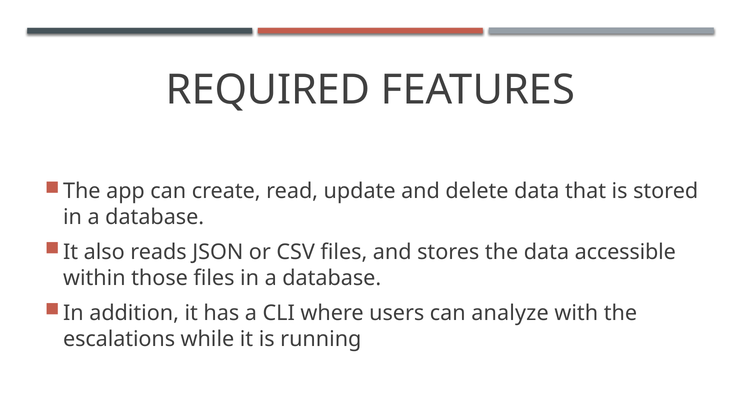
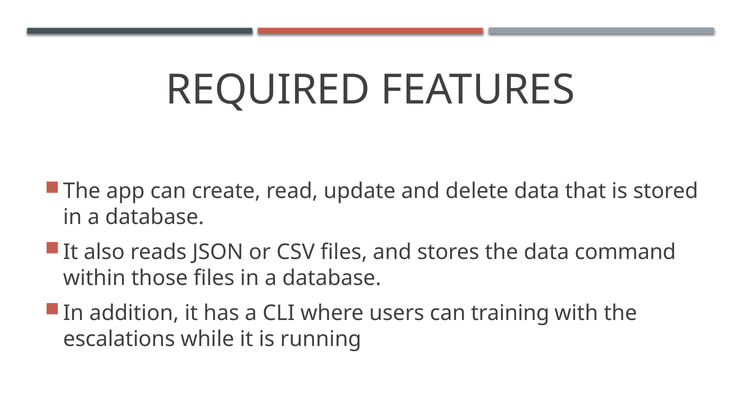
accessible: accessible -> command (625, 252)
analyze: analyze -> training (510, 313)
